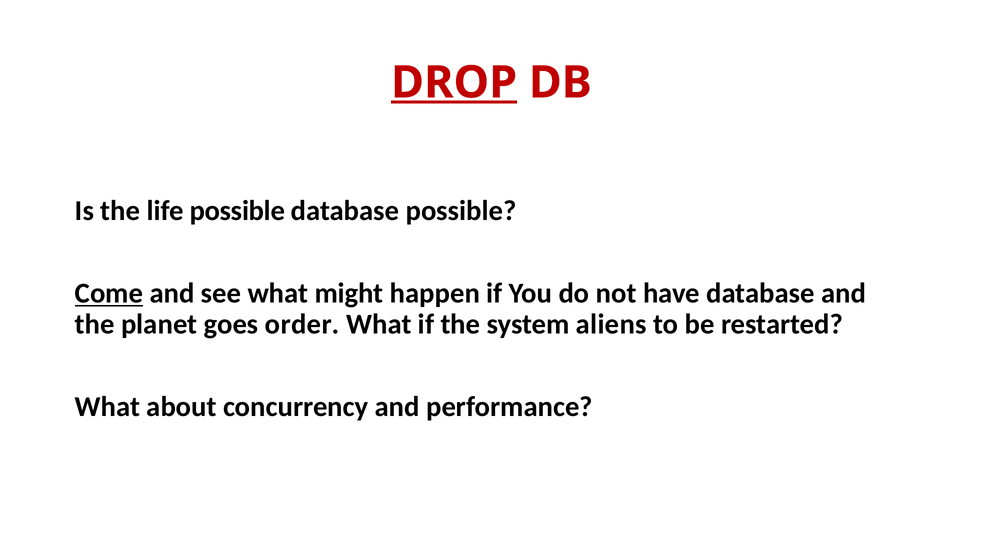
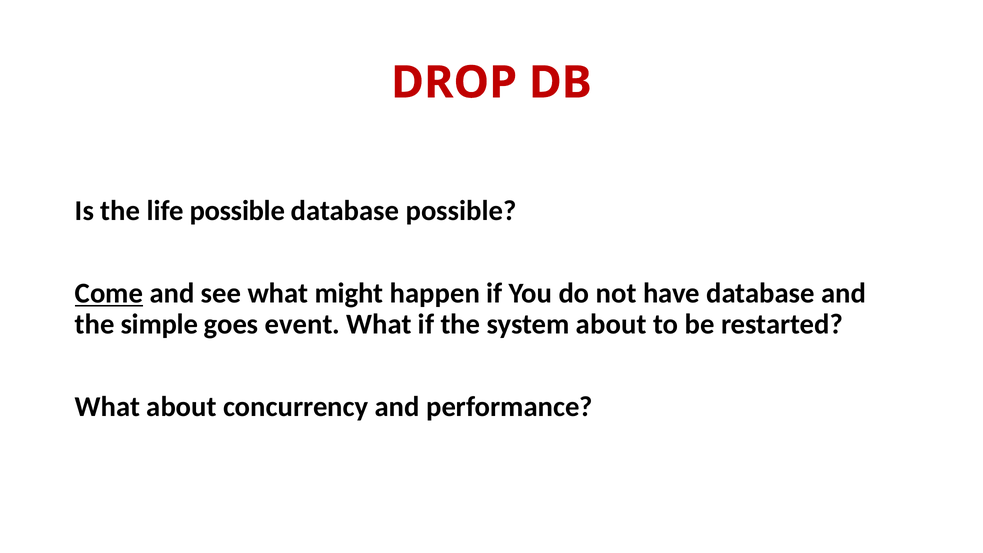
DROP underline: present -> none (454, 83)
planet: planet -> simple (159, 324)
order: order -> event (302, 324)
system aliens: aliens -> about (611, 324)
